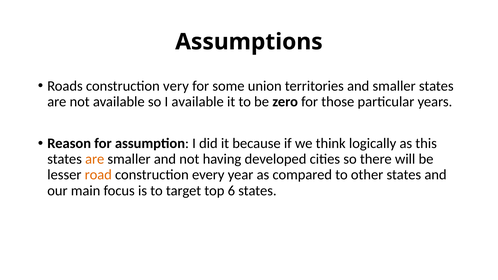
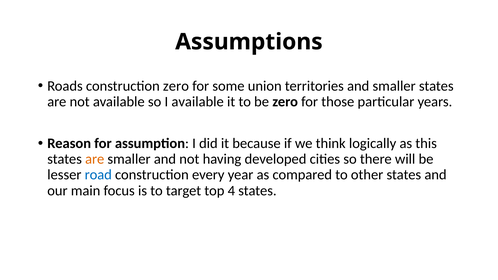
construction very: very -> zero (176, 86)
road colour: orange -> blue (98, 175)
6: 6 -> 4 (231, 191)
